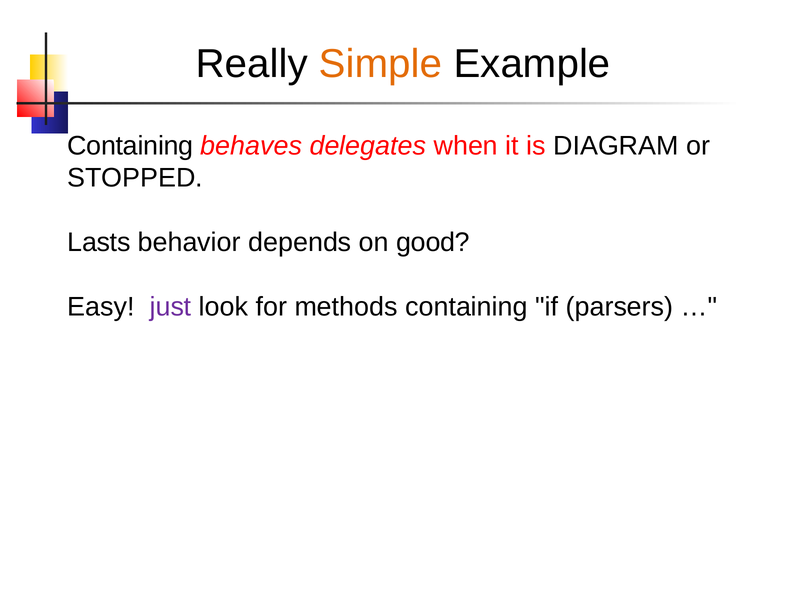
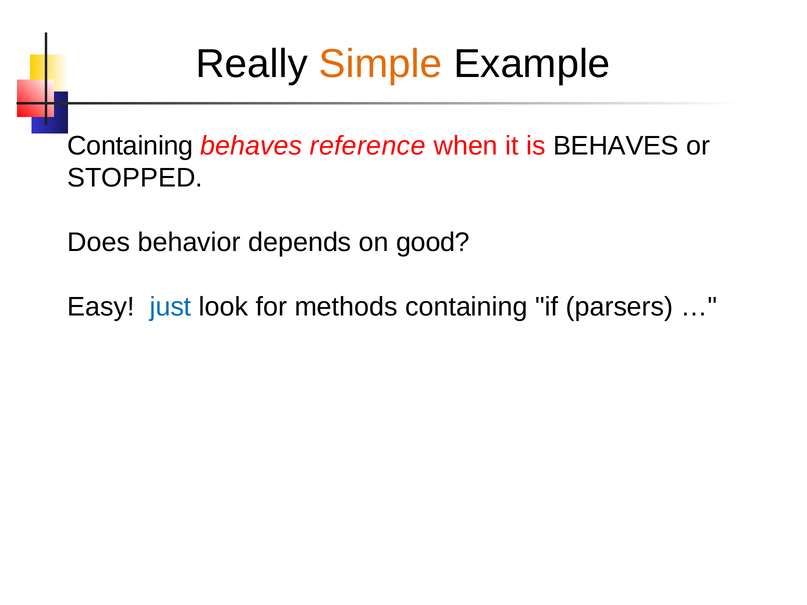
delegates: delegates -> reference (368, 146)
is DIAGRAM: DIAGRAM -> BEHAVES (616, 146)
Lasts: Lasts -> Does (99, 243)
just colour: purple -> blue (171, 307)
